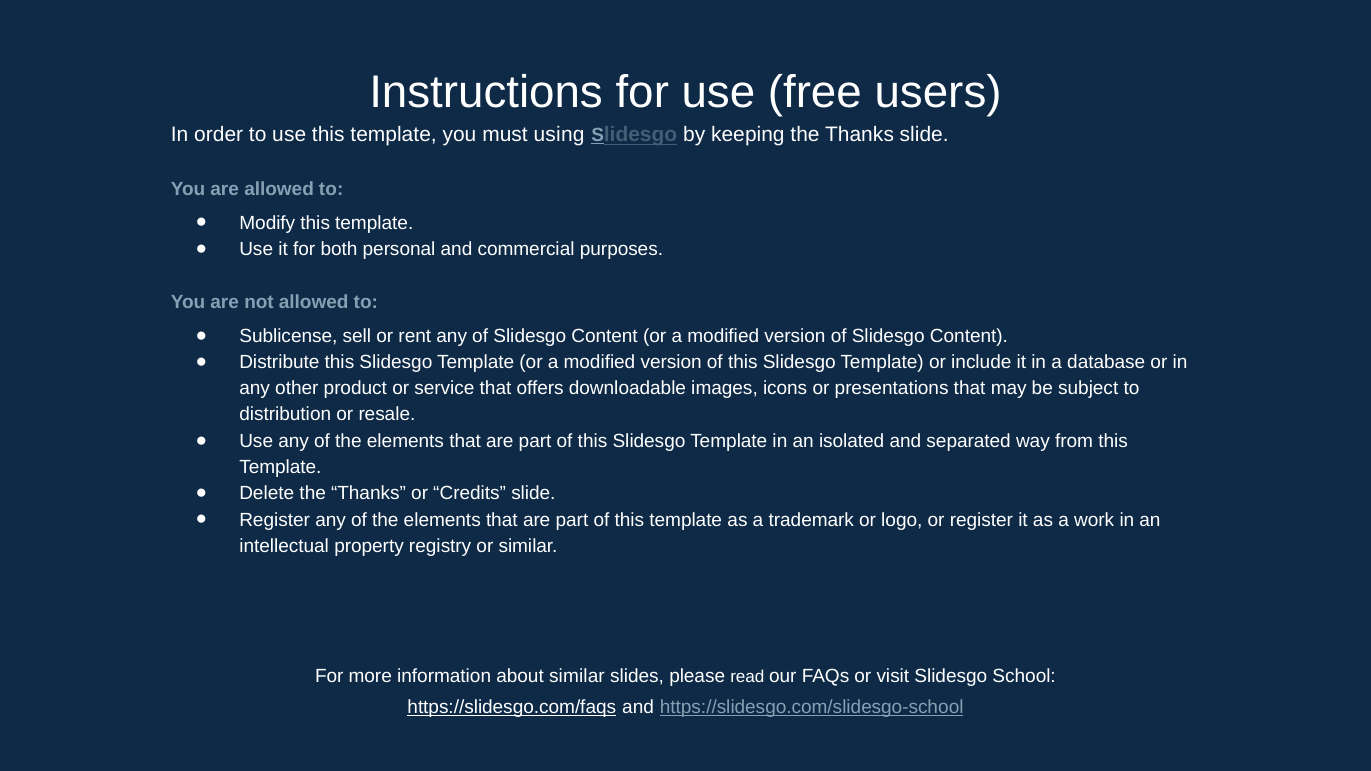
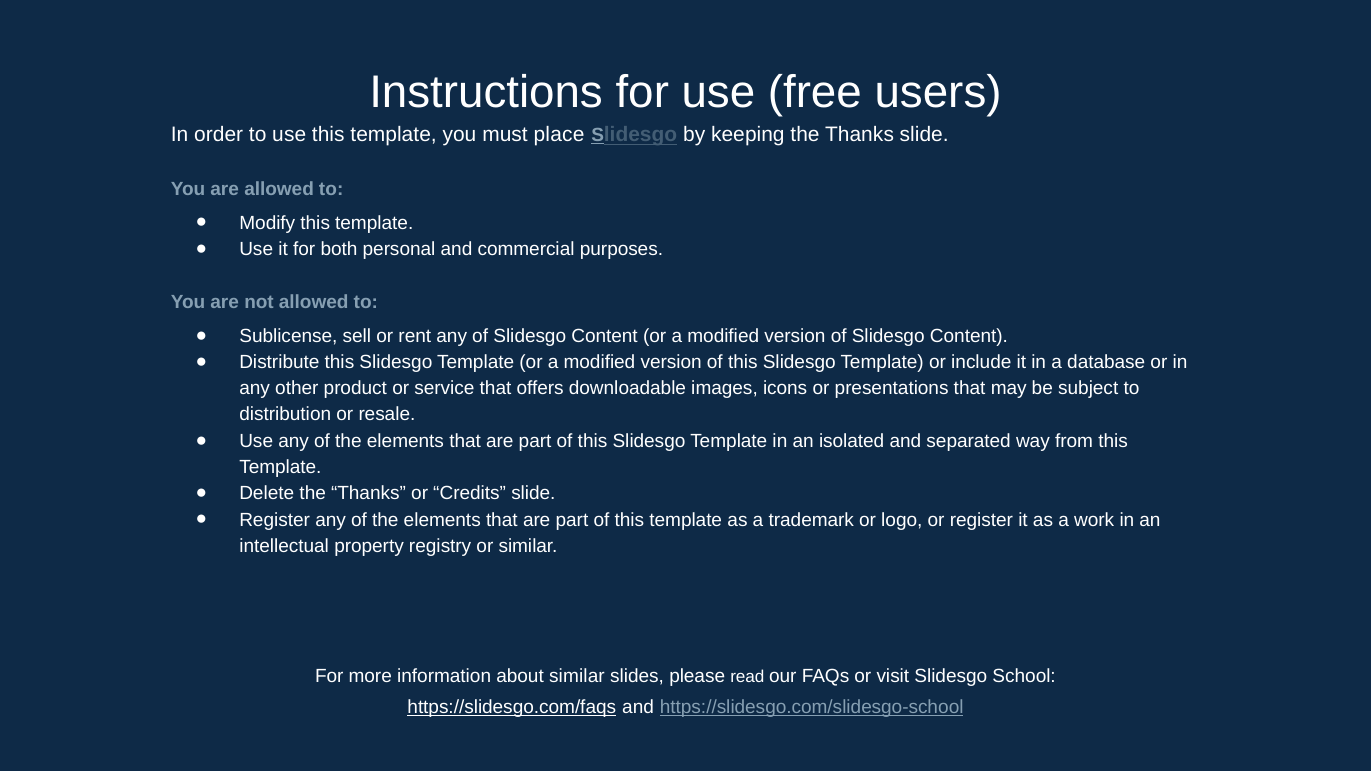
using: using -> place (559, 135)
